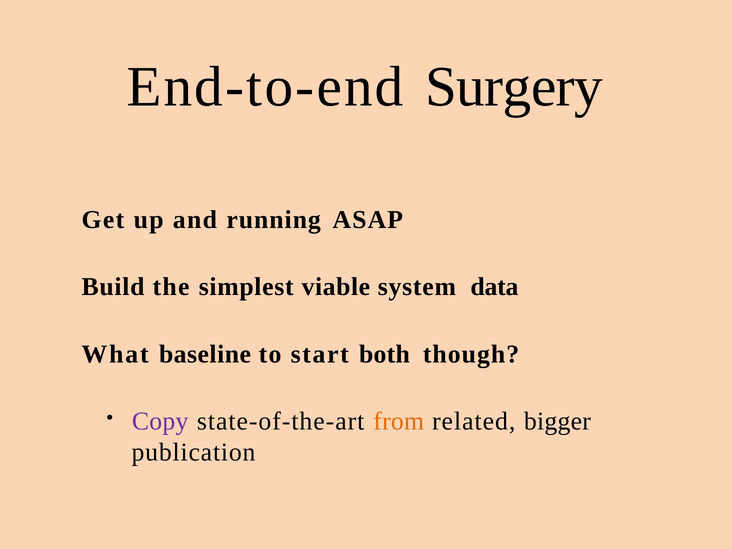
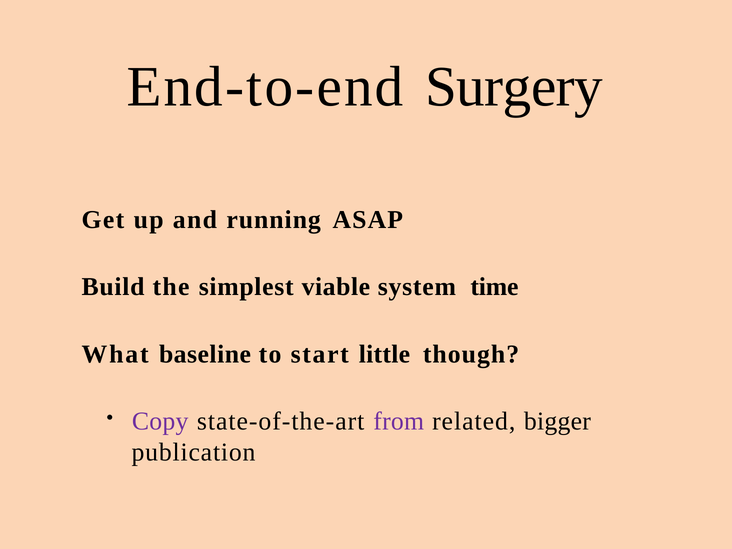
data: data -> time (494, 287)
both: both -> little (384, 354)
from colour: orange -> purple (399, 421)
